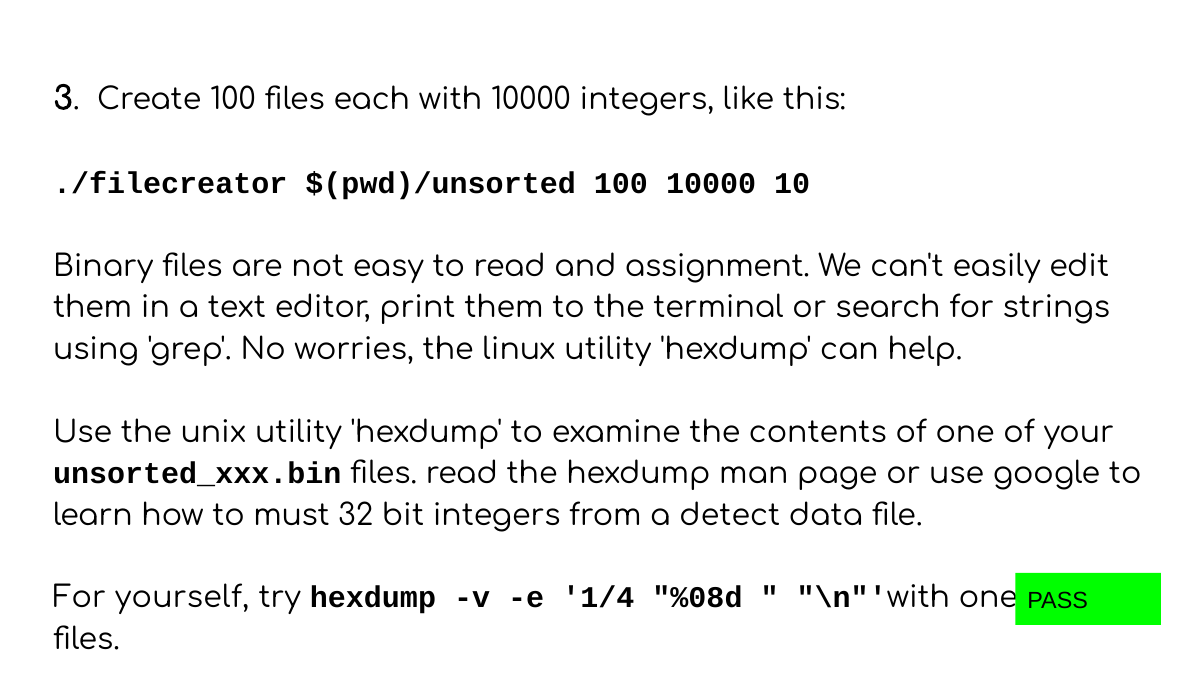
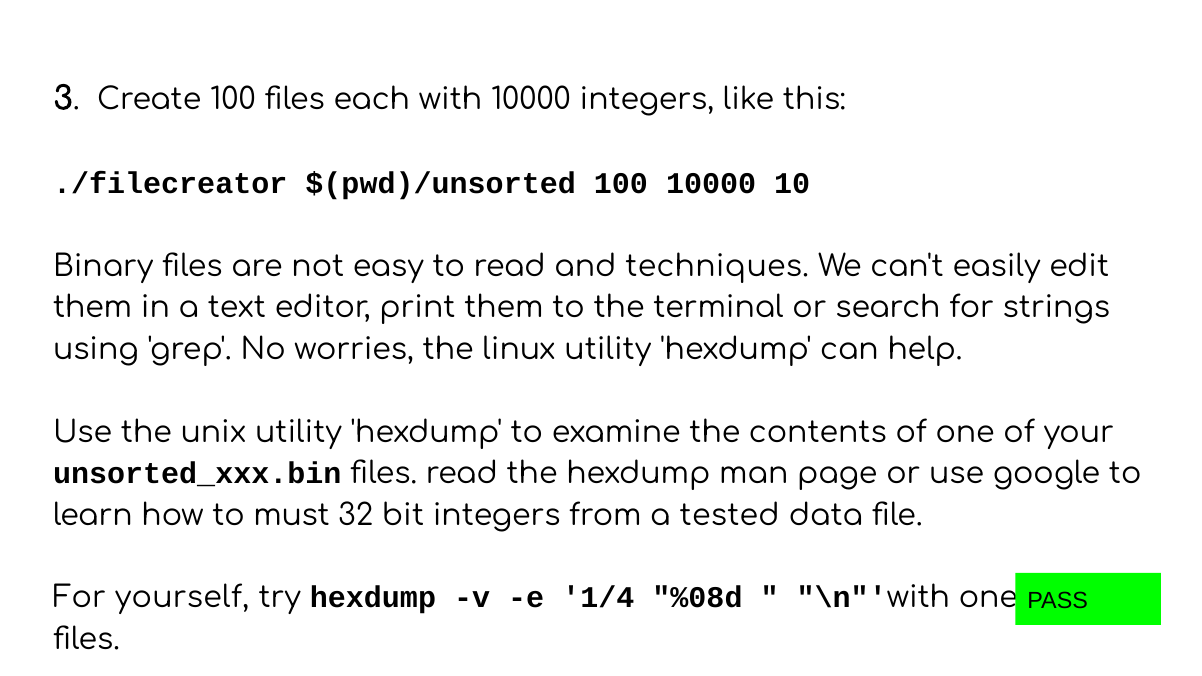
assignment: assignment -> techniques (717, 266)
detect: detect -> tested (730, 515)
